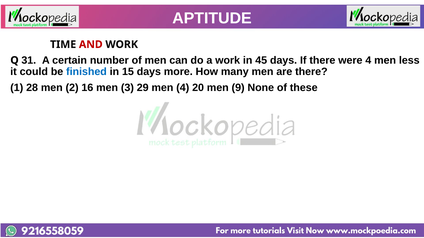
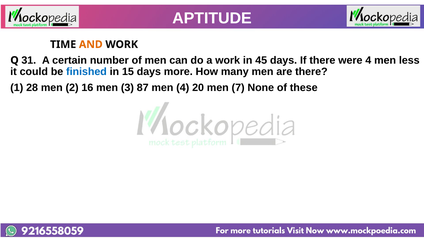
AND colour: red -> orange (91, 45)
29: 29 -> 87 (143, 88)
9: 9 -> 7 (238, 88)
